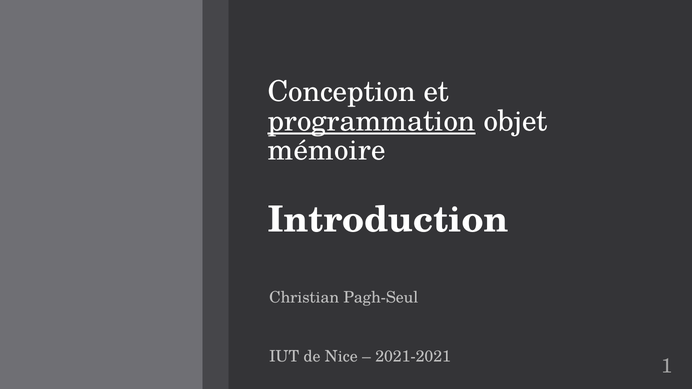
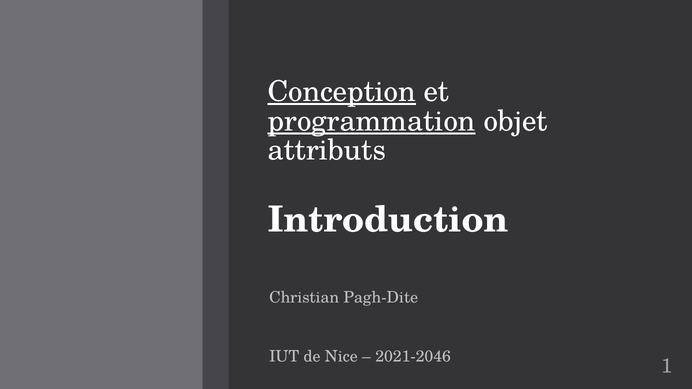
Conception underline: none -> present (342, 92)
mémoire: mémoire -> attributs (327, 150)
Pagh-Seul: Pagh-Seul -> Pagh-Dite (381, 298)
2021-2021: 2021-2021 -> 2021-2046 (413, 357)
